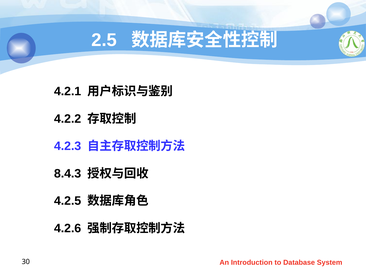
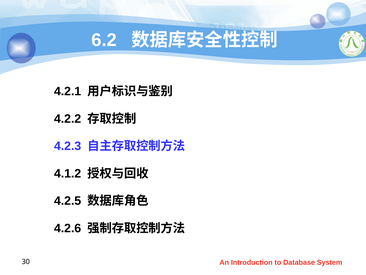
2.5: 2.5 -> 6.2 (104, 40)
8.4.3: 8.4.3 -> 4.1.2 (68, 173)
